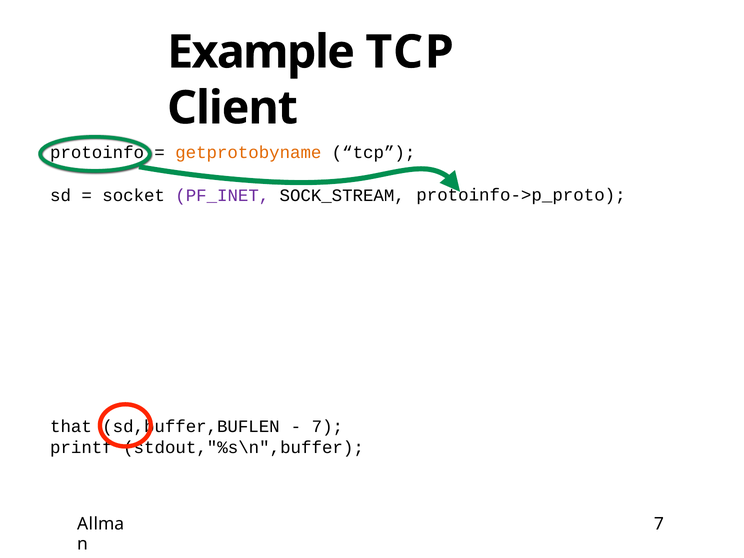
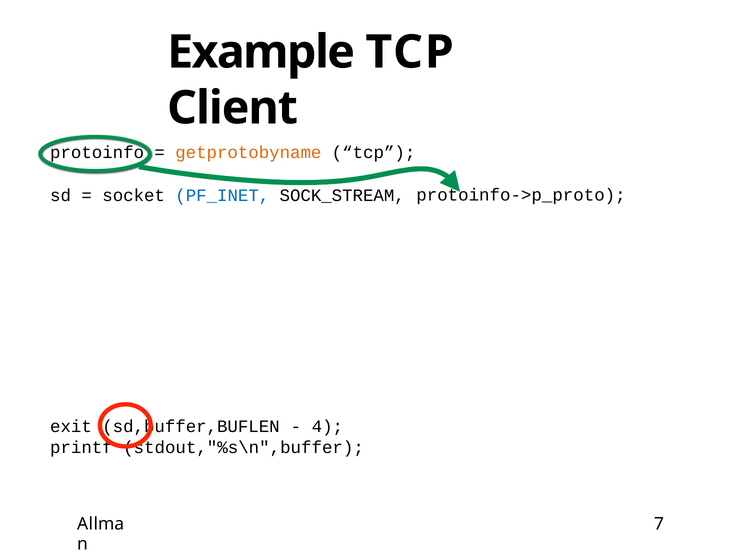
PF_INET colour: purple -> blue (222, 196)
that: that -> exit (71, 427)
7: 7 -> 4 (327, 427)
